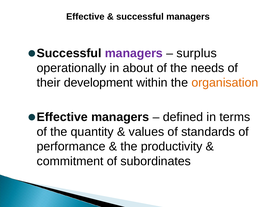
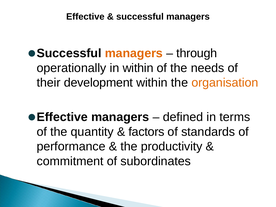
managers colour: purple -> orange (134, 53)
surplus: surplus -> through (197, 53)
in about: about -> within (138, 68)
values: values -> factors (147, 132)
